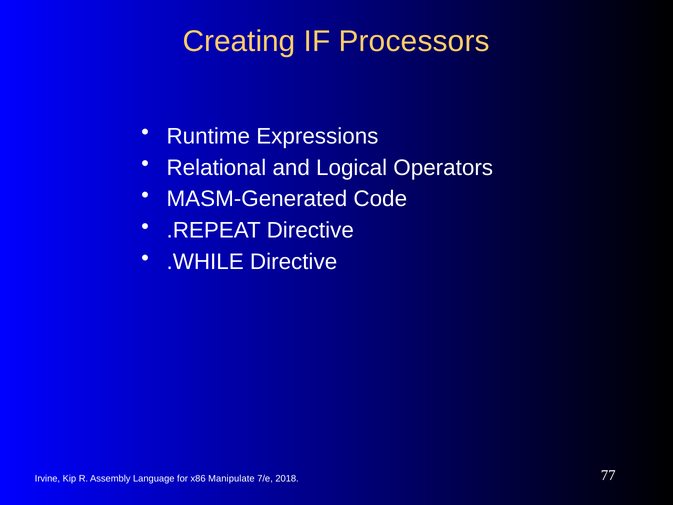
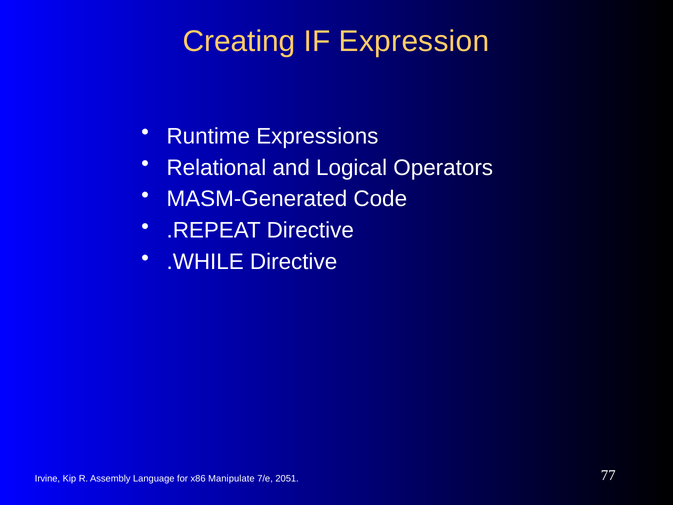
Processors: Processors -> Expression (414, 41)
2018: 2018 -> 2051 (287, 479)
